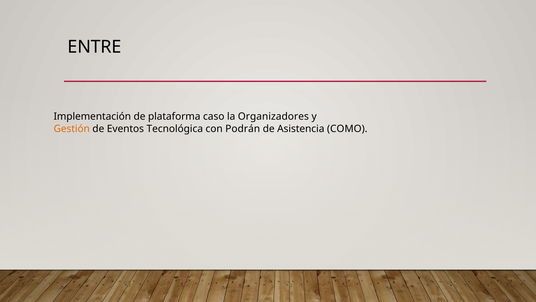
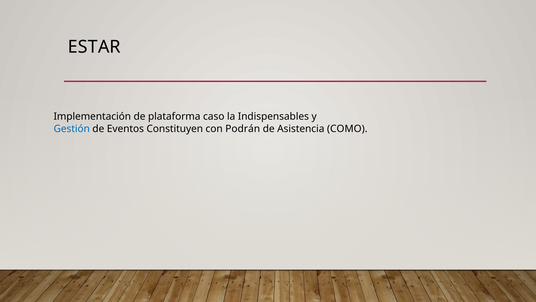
ENTRE: ENTRE -> ESTAR (94, 47)
Organizadores: Organizadores -> Indispensables (273, 116)
Gestión colour: orange -> blue (72, 129)
Tecnológica: Tecnológica -> Constituyen (175, 129)
